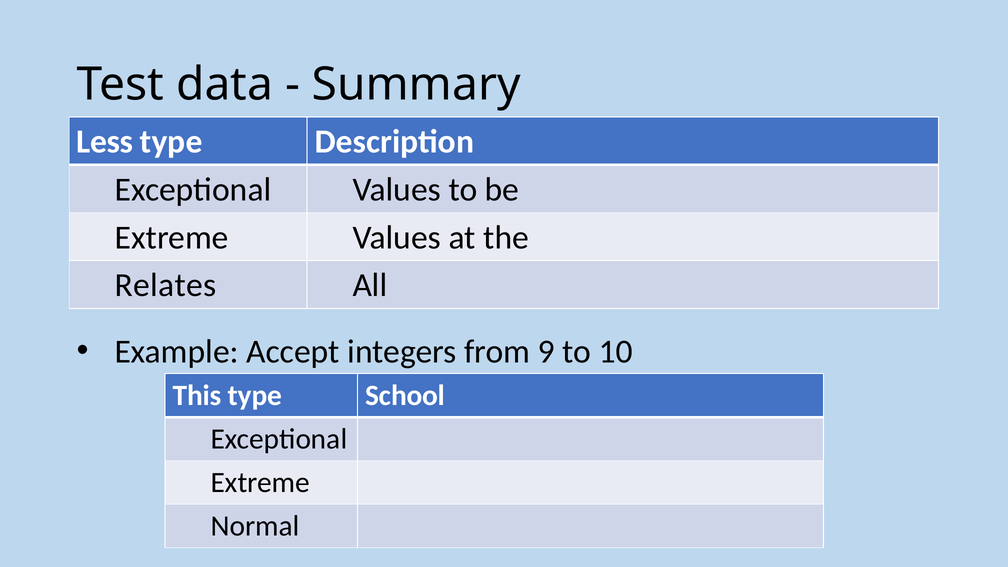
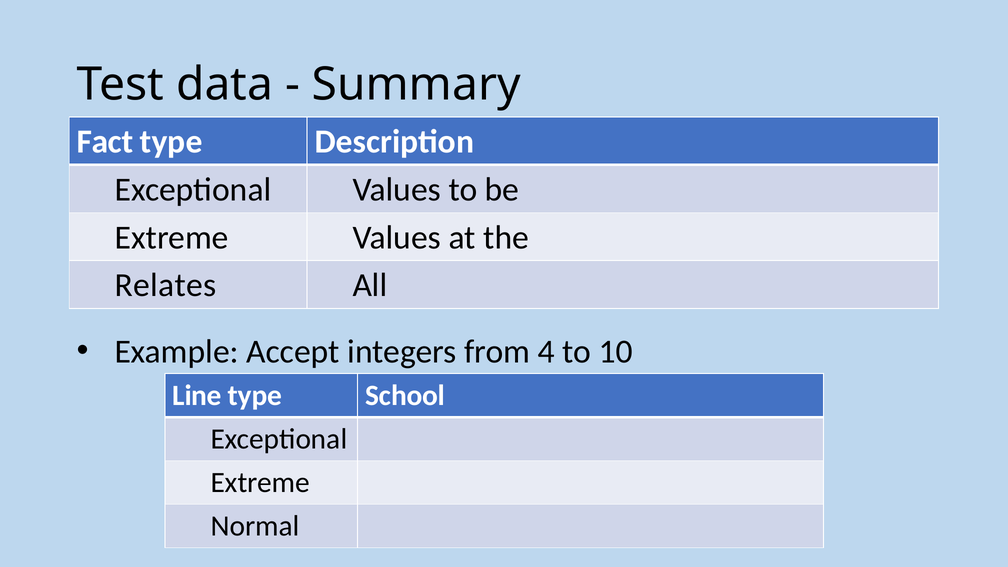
Less: Less -> Fact (105, 142)
9: 9 -> 4 (546, 352)
This: This -> Line (197, 396)
